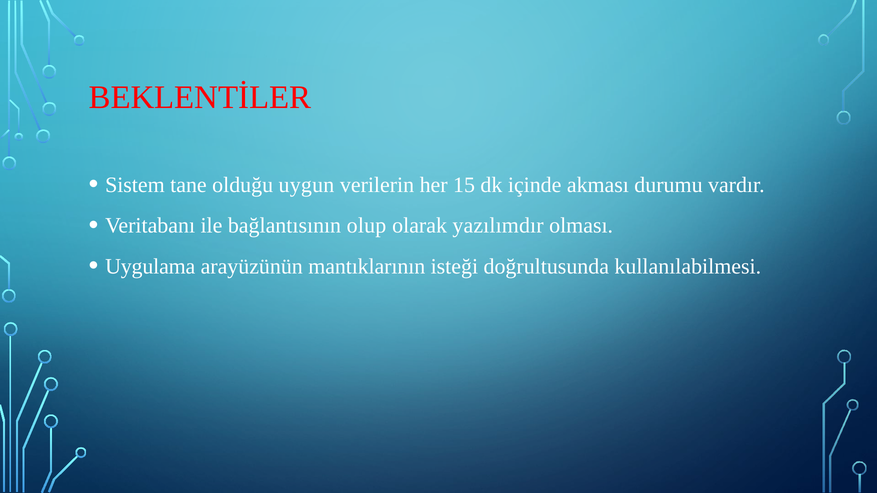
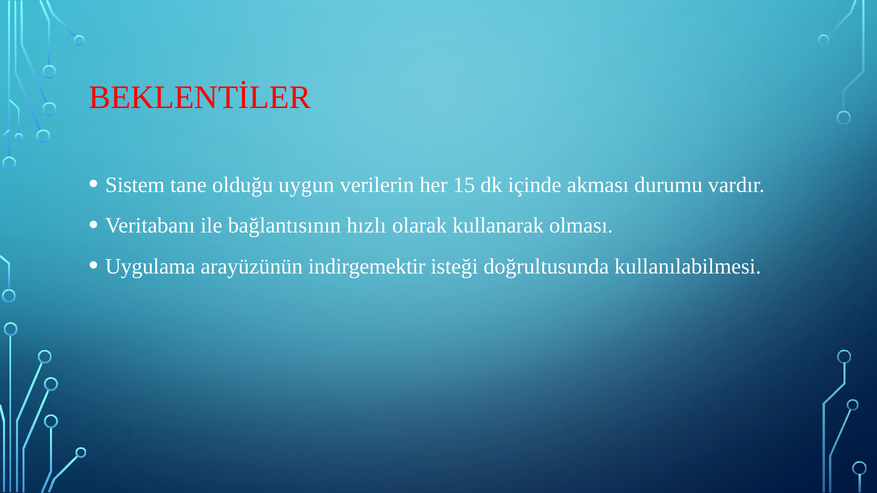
olup: olup -> hızlı (367, 226)
yazılımdır: yazılımdır -> kullanarak (498, 226)
mantıklarının: mantıklarının -> indirgemektir (367, 266)
